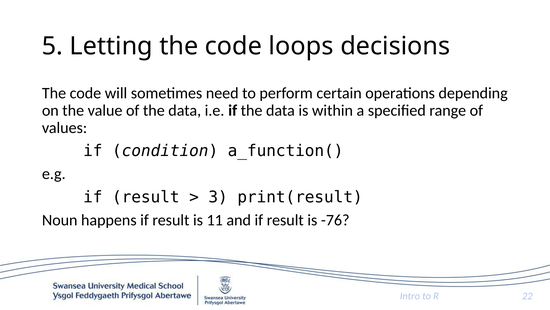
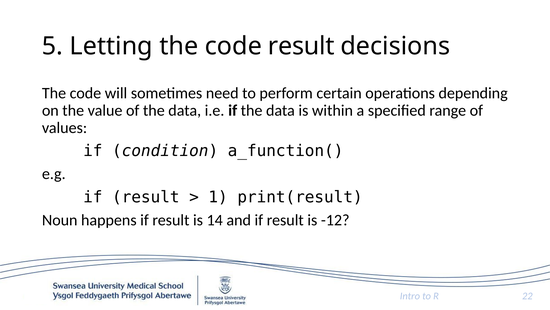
code loops: loops -> result (301, 46)
3: 3 -> 1 (218, 197)
11: 11 -> 14 (215, 220)
-76: -76 -> -12 (335, 220)
